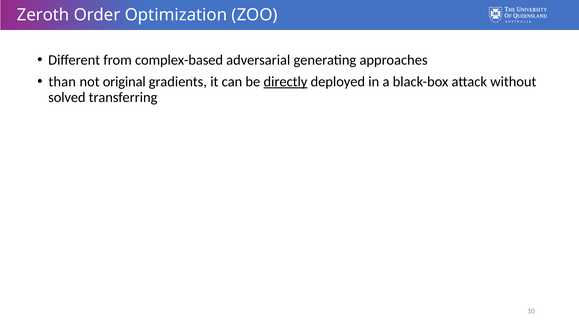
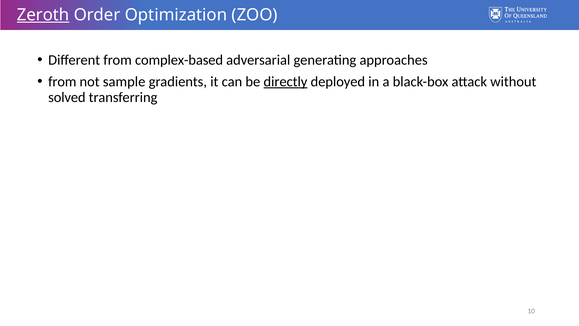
Zeroth underline: none -> present (43, 15)
than: than -> from (62, 82)
original: original -> sample (124, 82)
